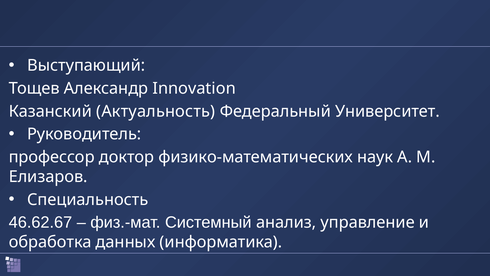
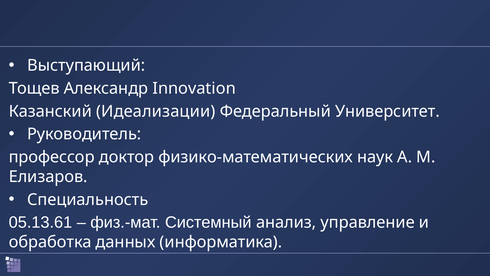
Актуальность: Актуальность -> Идеализации (156, 111)
46.62.67: 46.62.67 -> 05.13.61 (40, 222)
